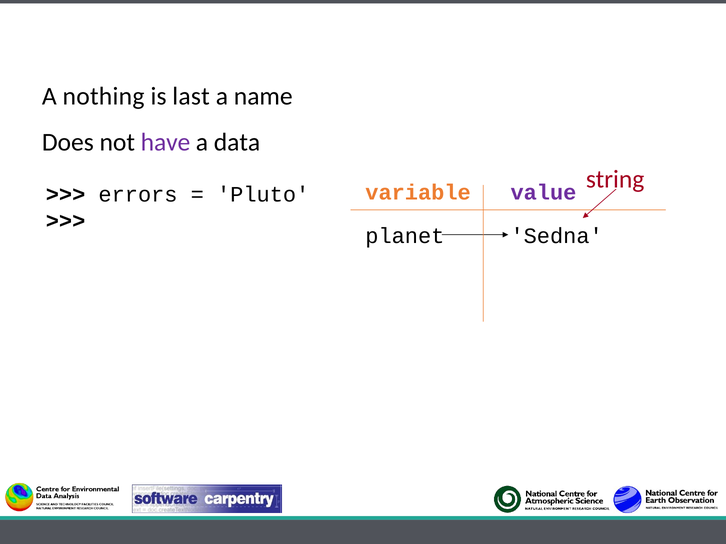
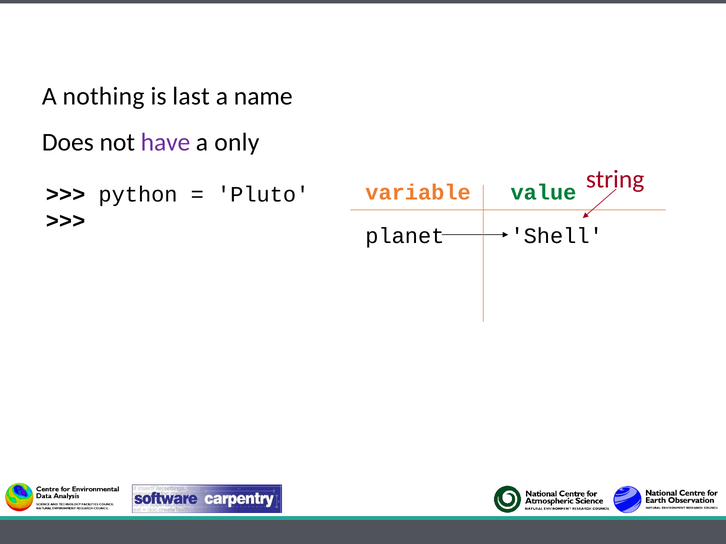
data: data -> only (237, 142)
value colour: purple -> green (543, 192)
errors: errors -> python (138, 195)
Sedna: Sedna -> Shell (557, 236)
